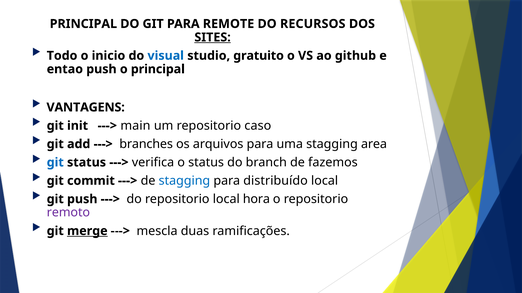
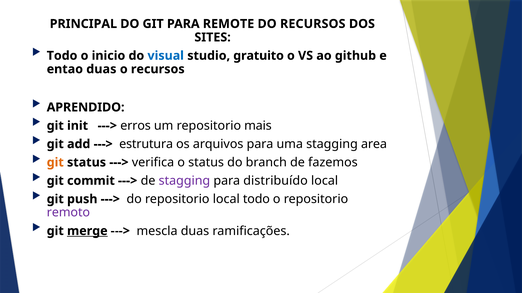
SITES underline: present -> none (213, 37)
entao push: push -> duas (101, 69)
o principal: principal -> recursos (158, 69)
VANTAGENS: VANTAGENS -> APRENDIDO (86, 108)
main: main -> erros (136, 126)
caso: caso -> mais (258, 126)
branches: branches -> estrutura (146, 144)
git colour: blue -> orange (55, 163)
stagging colour: blue -> purple (184, 181)
local hora: hora -> todo (256, 199)
